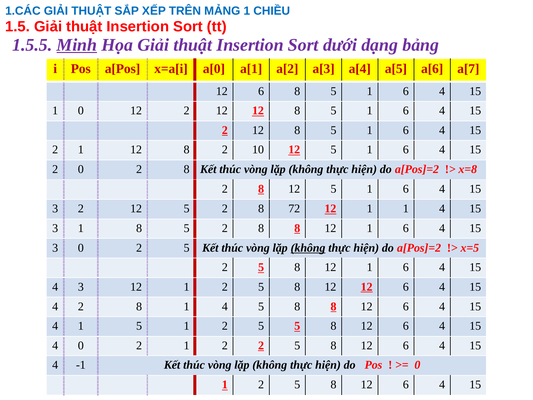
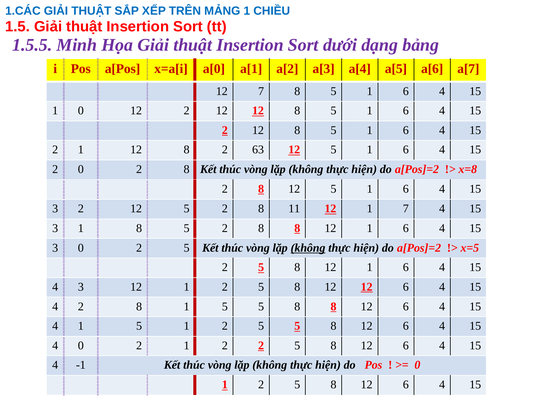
Minh underline: present -> none (77, 45)
6: 6 -> 7 (261, 91)
10: 10 -> 63 (258, 150)
72: 72 -> 11 (294, 209)
1 1: 1 -> 7 (406, 209)
8 1 4: 4 -> 5 (225, 306)
